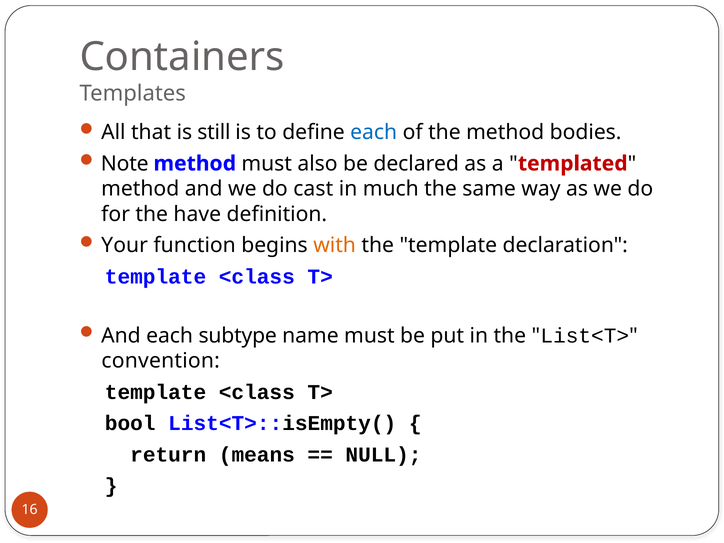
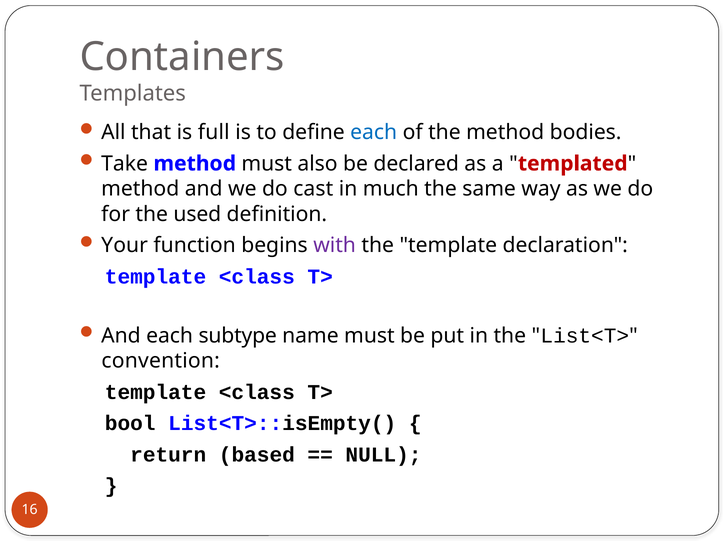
still: still -> full (214, 132)
Note: Note -> Take (125, 164)
have: have -> used (197, 214)
with colour: orange -> purple (335, 245)
means: means -> based (257, 455)
